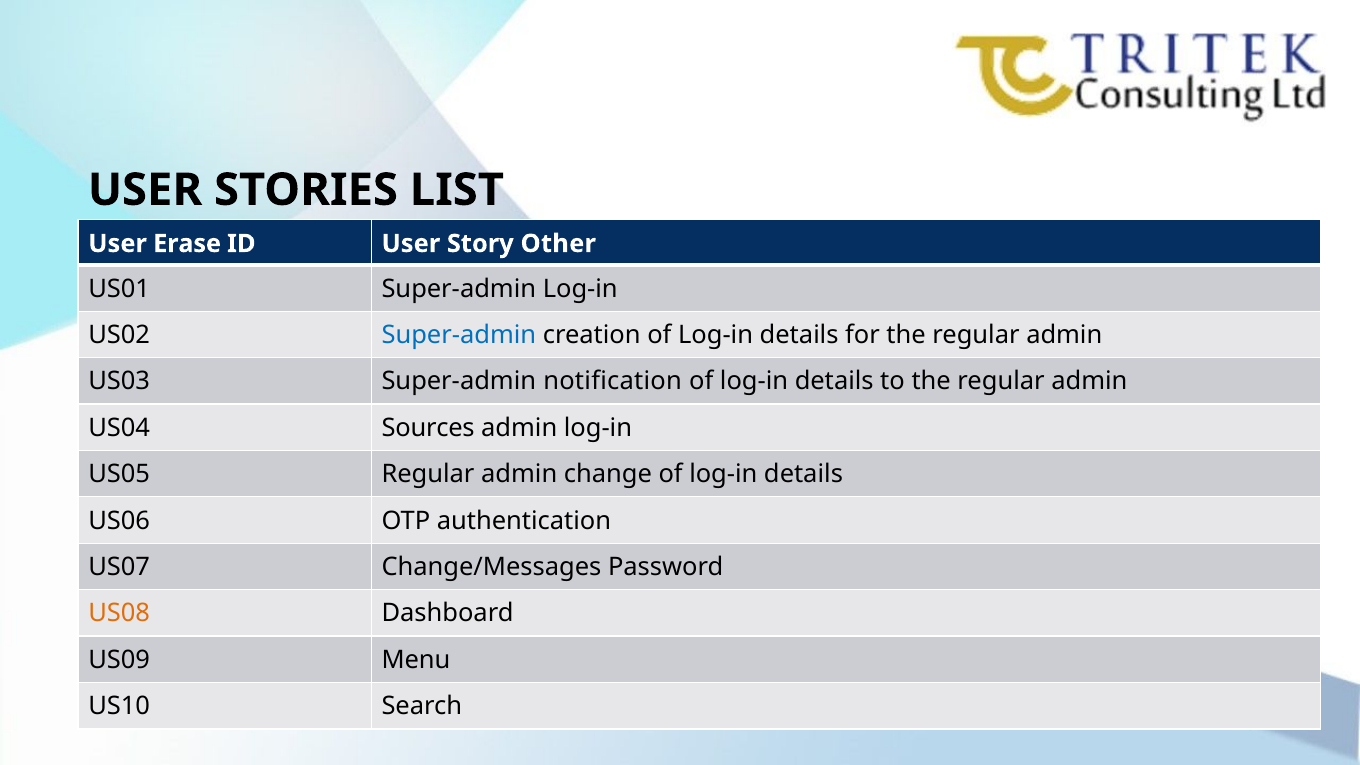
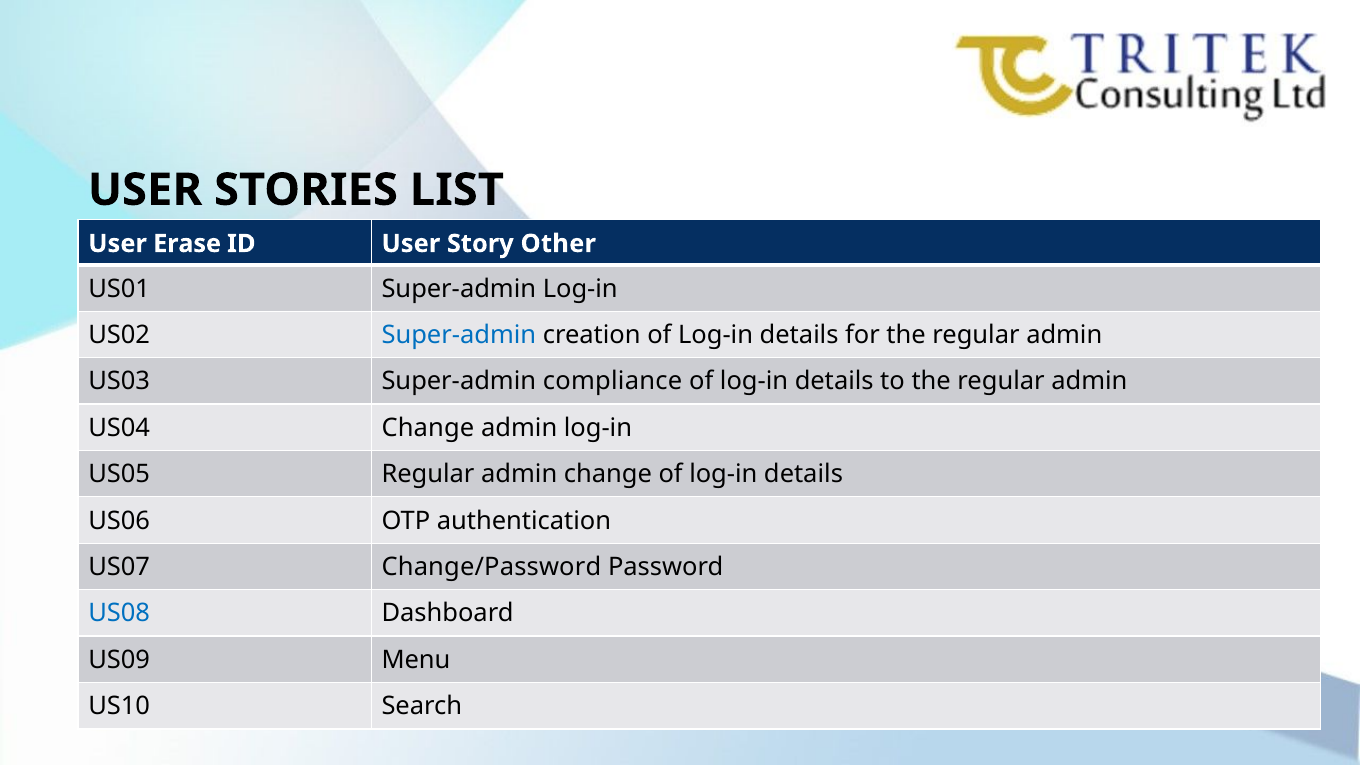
notification: notification -> compliance (613, 381)
US04 Sources: Sources -> Change (428, 428)
Change/Messages: Change/Messages -> Change/Password (491, 567)
US08 colour: orange -> blue (119, 614)
